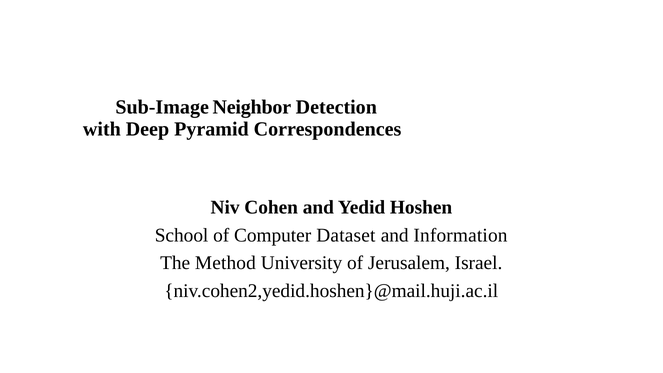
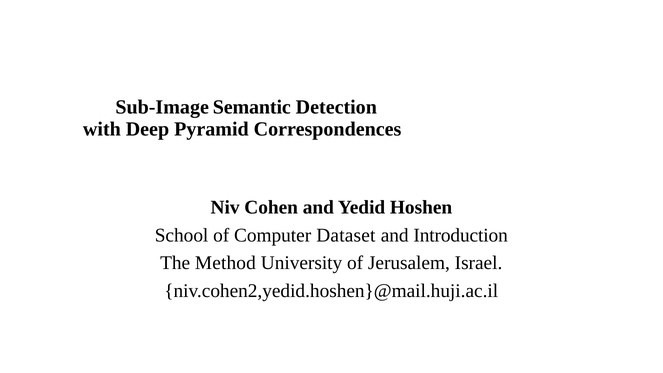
Neighbor: Neighbor -> Semantic (252, 107)
Information: Information -> Introduction (461, 235)
